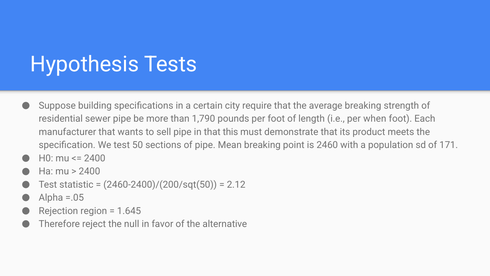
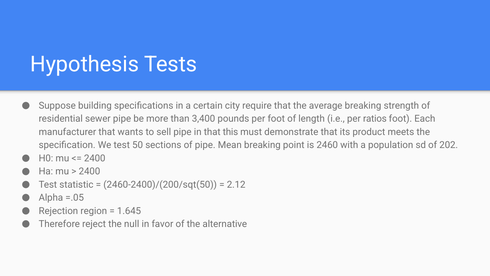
1,790: 1,790 -> 3,400 (204, 119)
when: when -> ratios (375, 119)
171: 171 -> 202 (449, 145)
